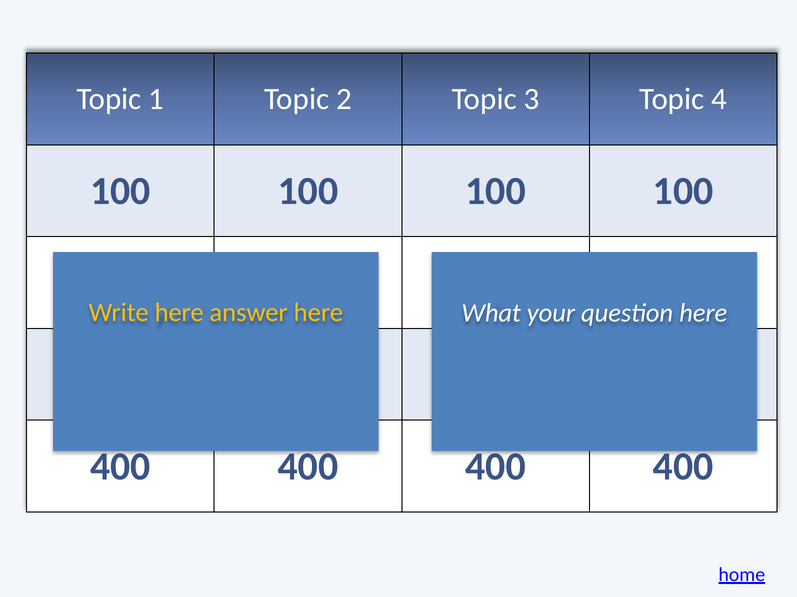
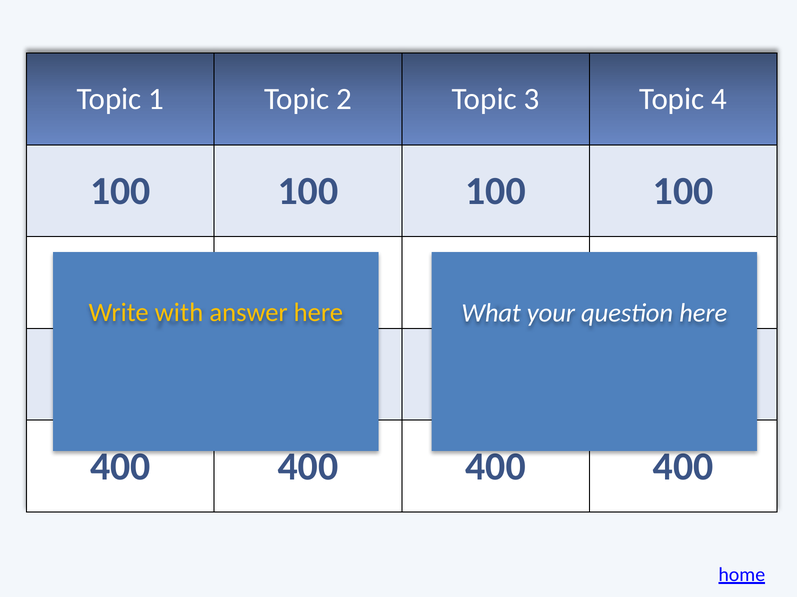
Write here: here -> with (179, 313)
